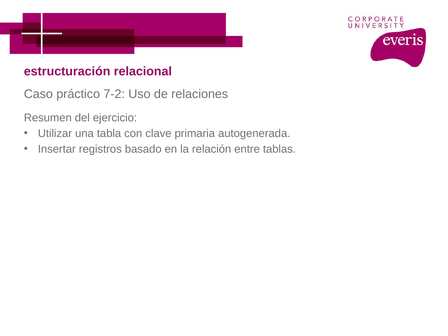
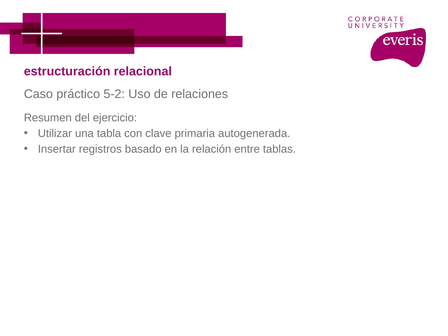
7-2: 7-2 -> 5-2 (114, 94)
